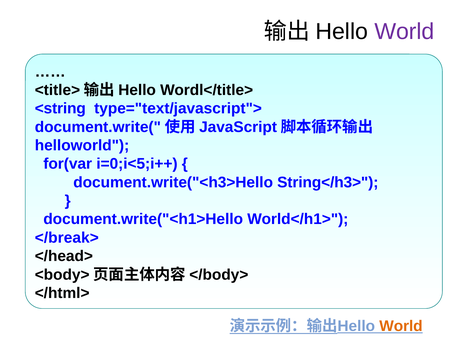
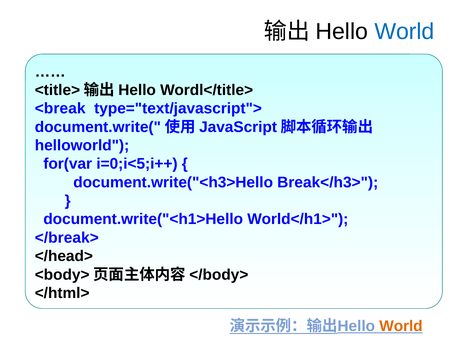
World colour: purple -> blue (404, 32)
<string: <string -> <break (60, 109)
String</h3>: String</h3> -> Break</h3> (328, 183)
